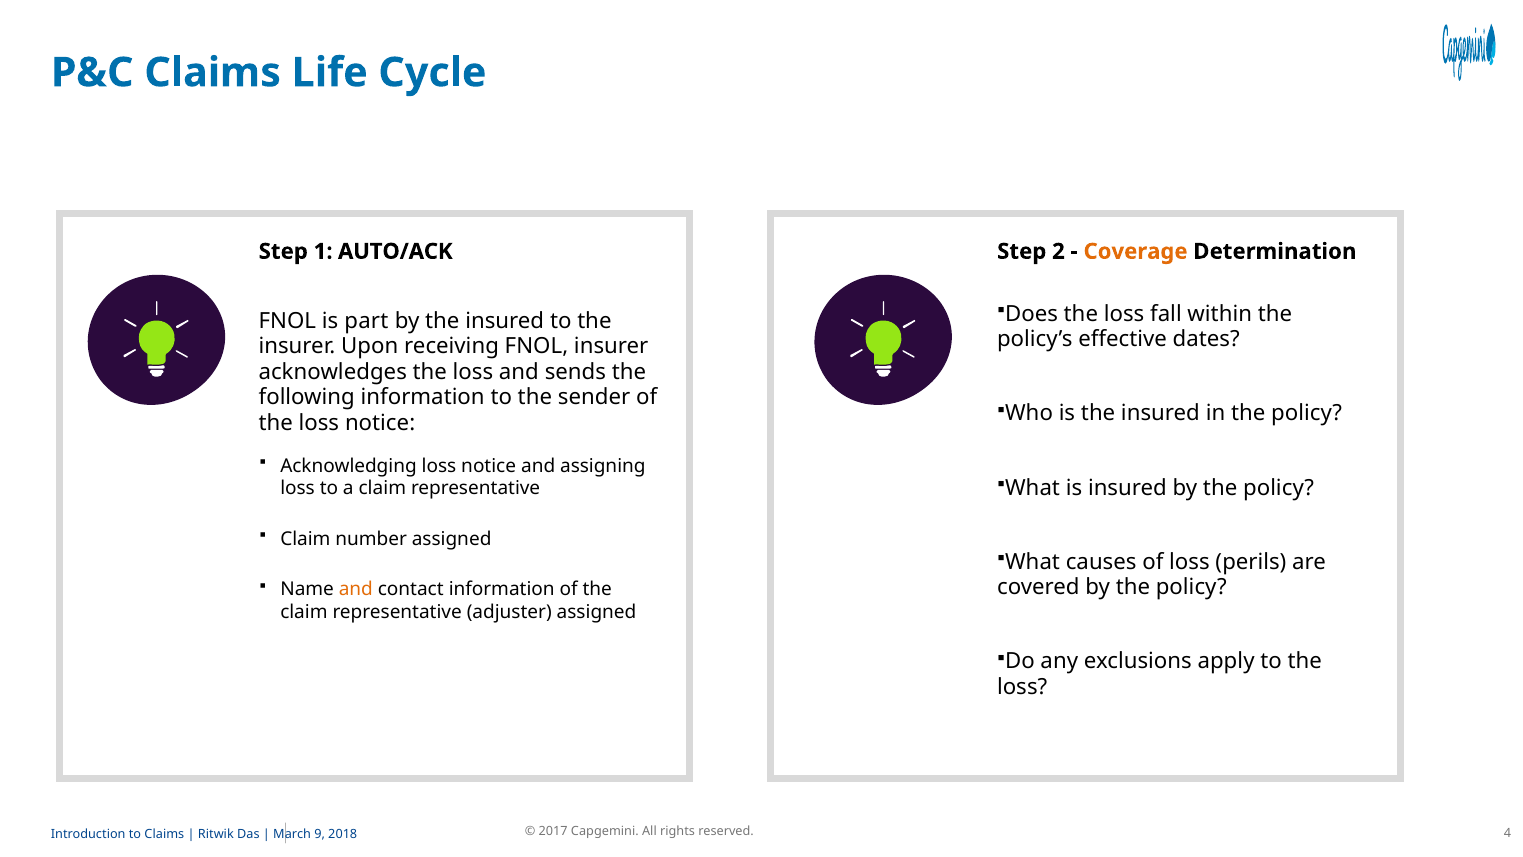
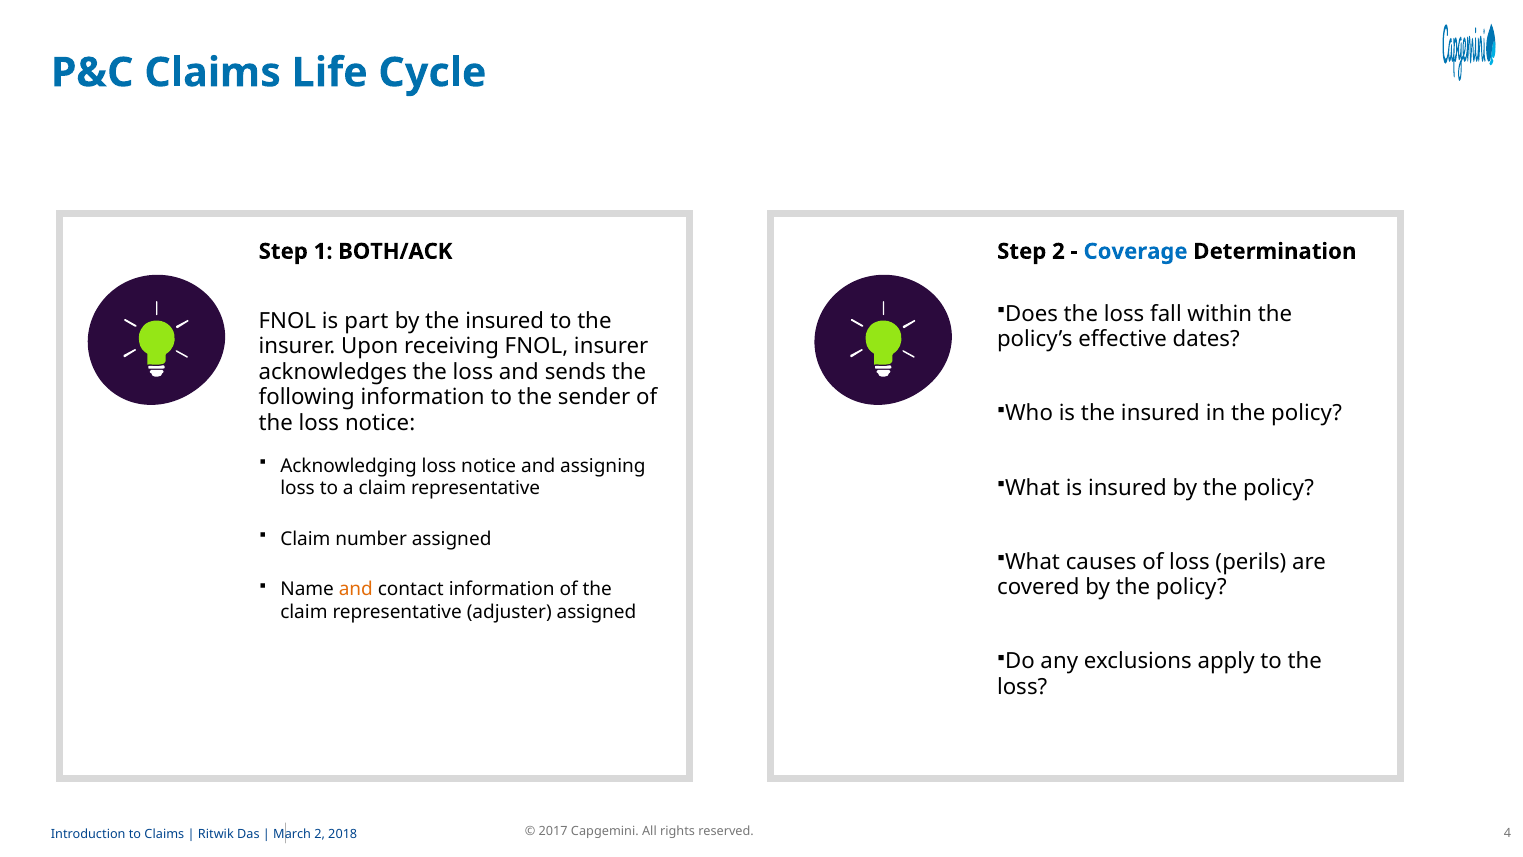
AUTO/ACK: AUTO/ACK -> BOTH/ACK (395, 251)
Coverage colour: orange -> blue (1136, 251)
9: 9 -> 2 (320, 834)
